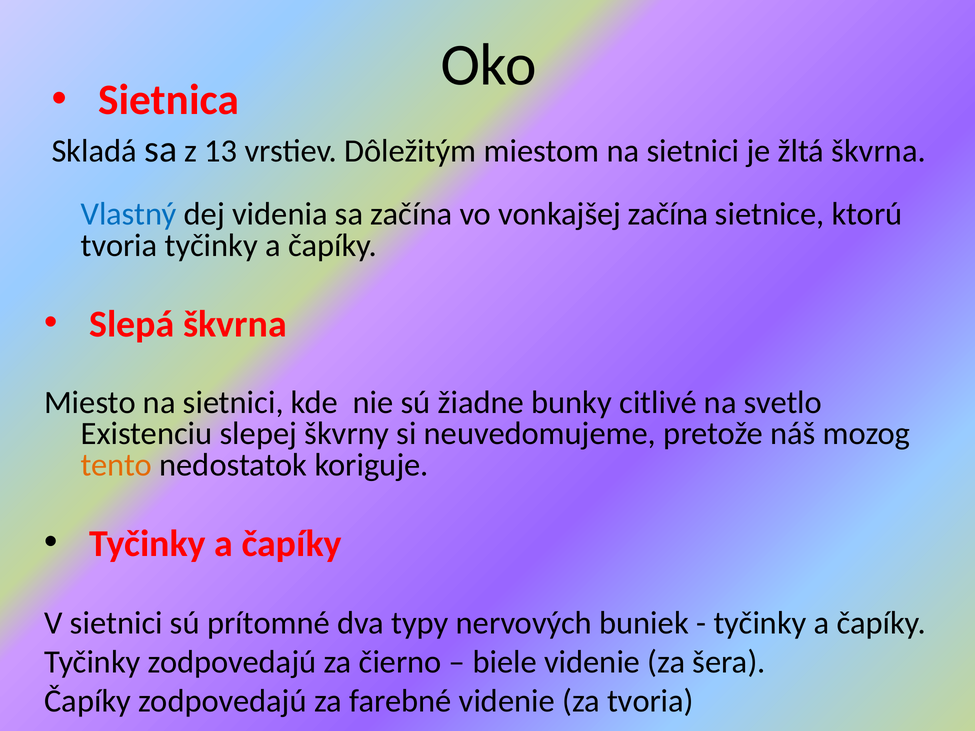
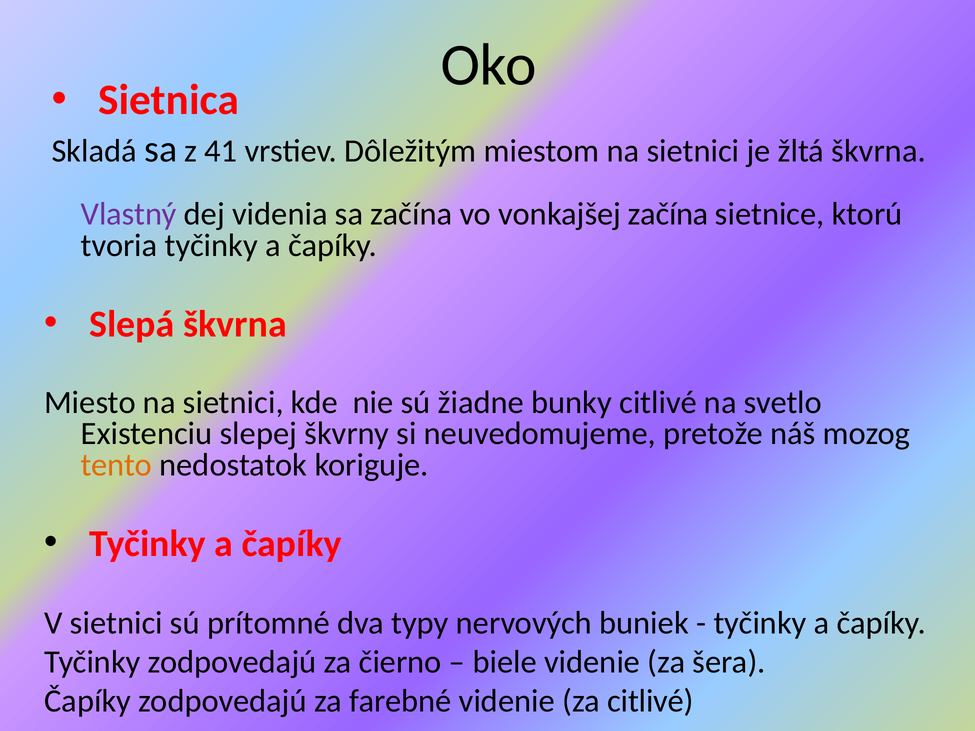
13: 13 -> 41 (221, 151)
Vlastný colour: blue -> purple (129, 214)
za tvoria: tvoria -> citlivé (650, 701)
